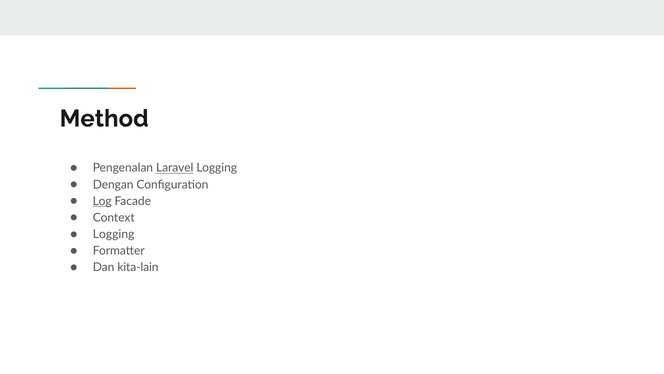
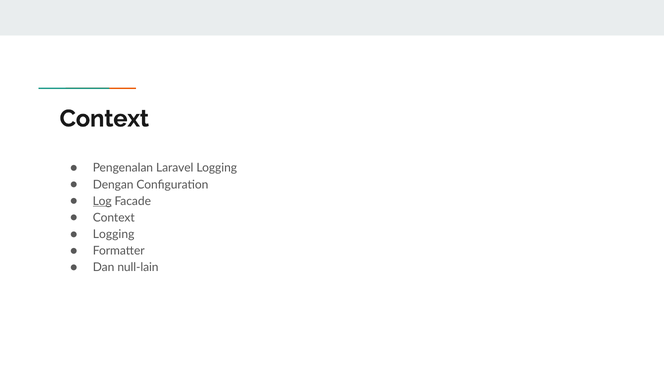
Method: Method -> Context (104, 118)
Laravel underline: present -> none (175, 168)
kita-lain: kita-lain -> null-lain (138, 267)
